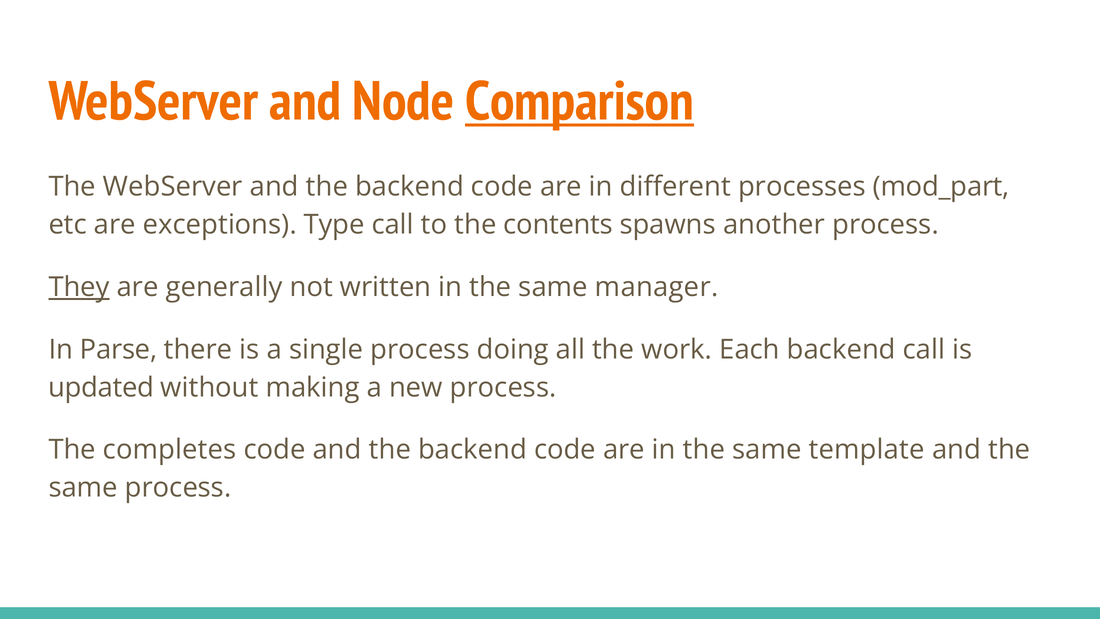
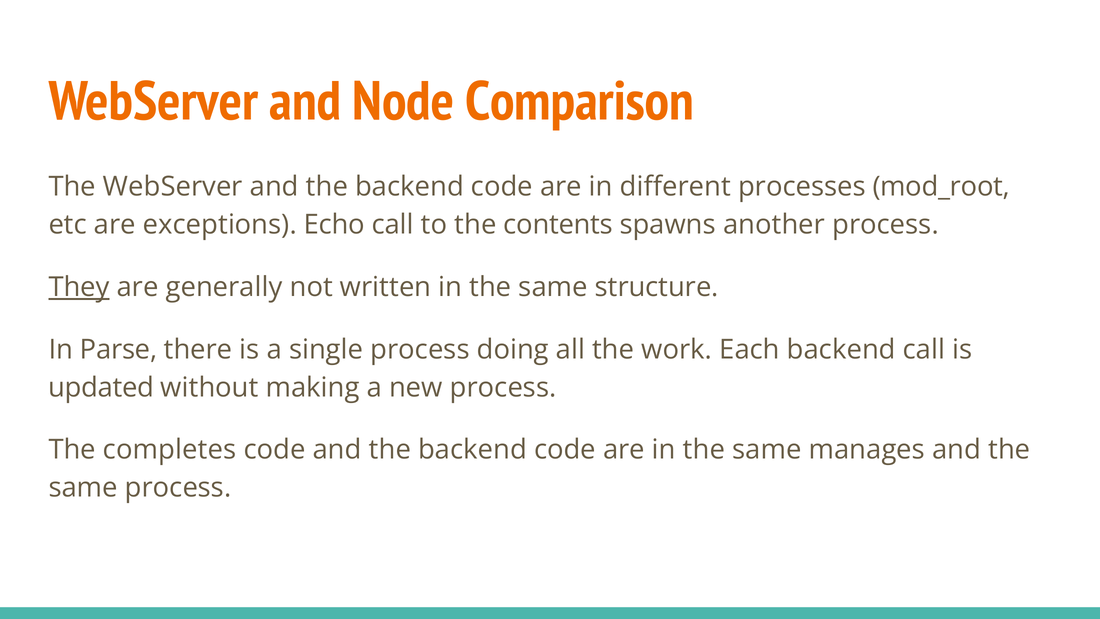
Comparison underline: present -> none (580, 101)
mod_part: mod_part -> mod_root (941, 187)
Type: Type -> Echo (334, 225)
manager: manager -> structure (657, 287)
template: template -> manages (867, 450)
